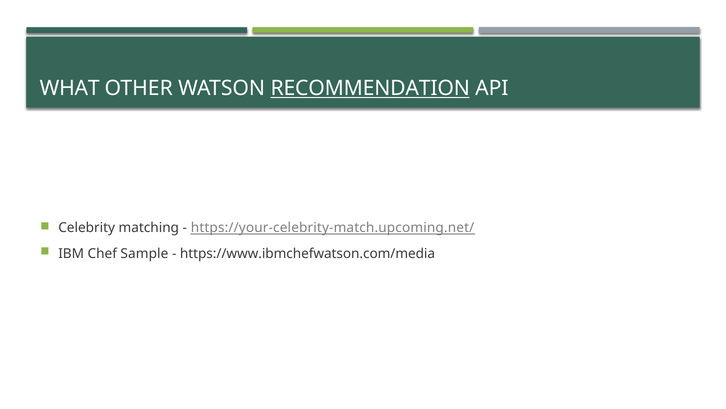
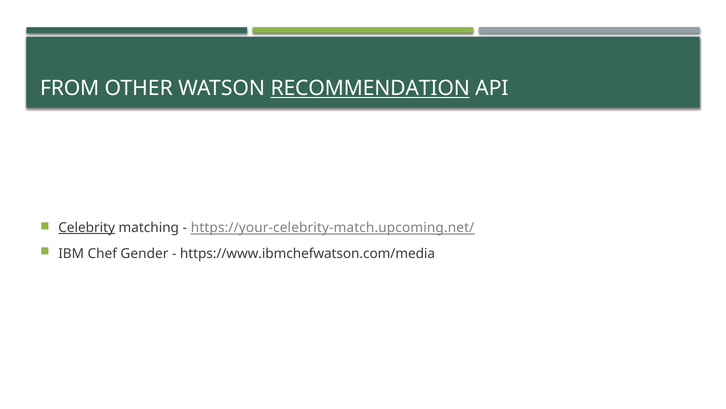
WHAT: WHAT -> FROM (70, 88)
Celebrity underline: none -> present (87, 227)
Sample: Sample -> Gender (144, 253)
